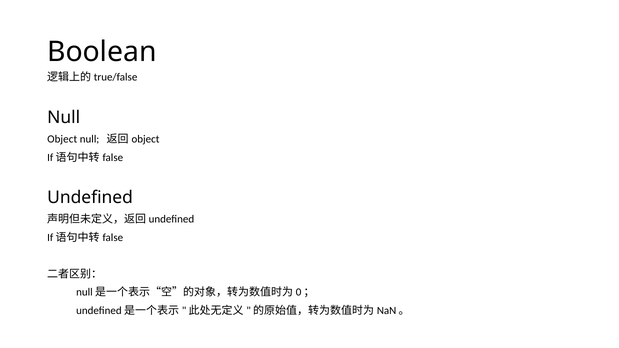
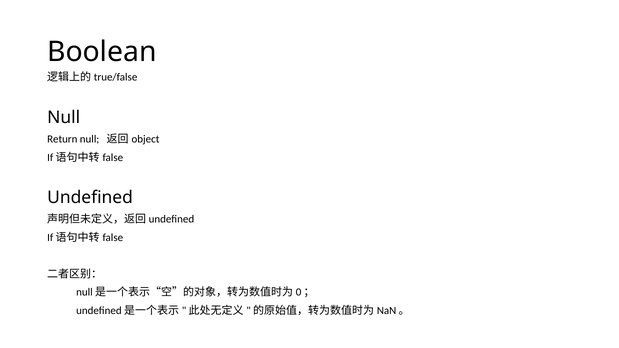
Object: Object -> Return (62, 139)
